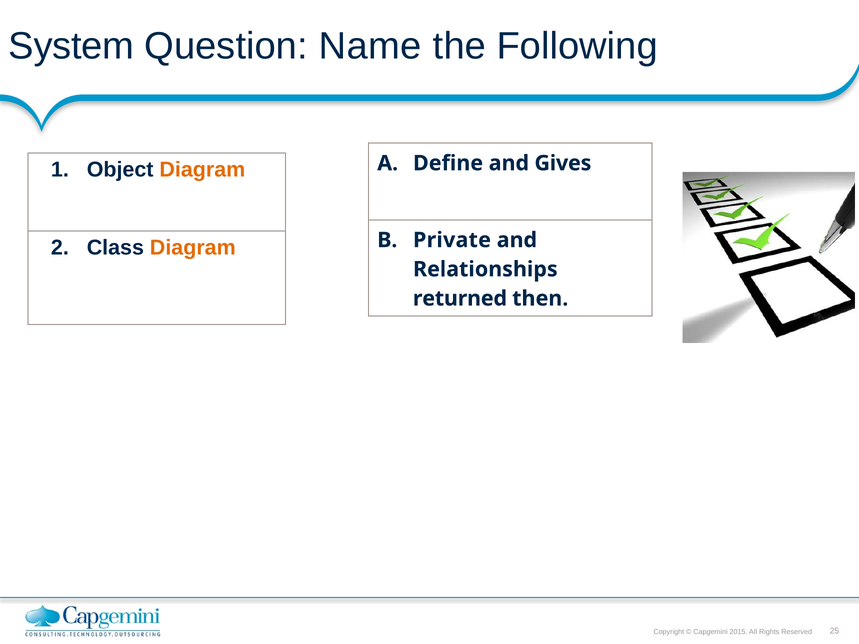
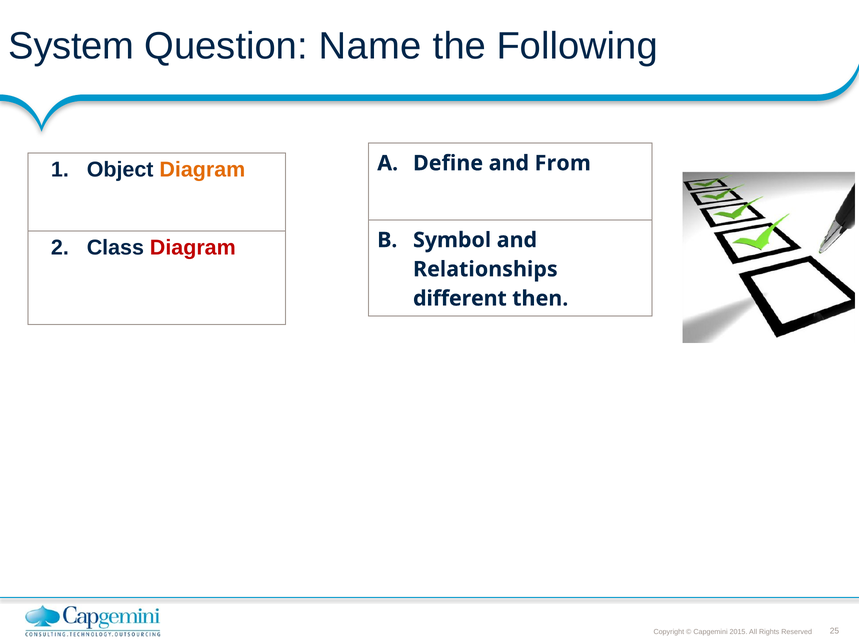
Gives: Gives -> From (563, 163)
Private: Private -> Symbol (452, 240)
Diagram colour: orange -> red (193, 248)
returned: returned -> different (460, 299)
